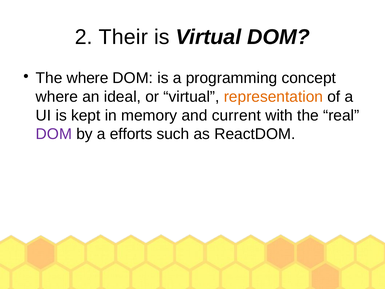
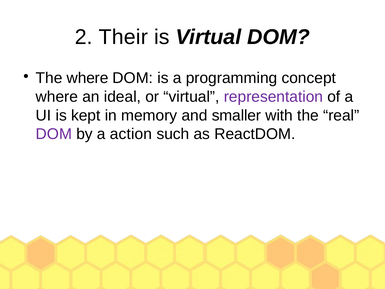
representation colour: orange -> purple (273, 97)
current: current -> smaller (236, 115)
efforts: efforts -> action (131, 134)
